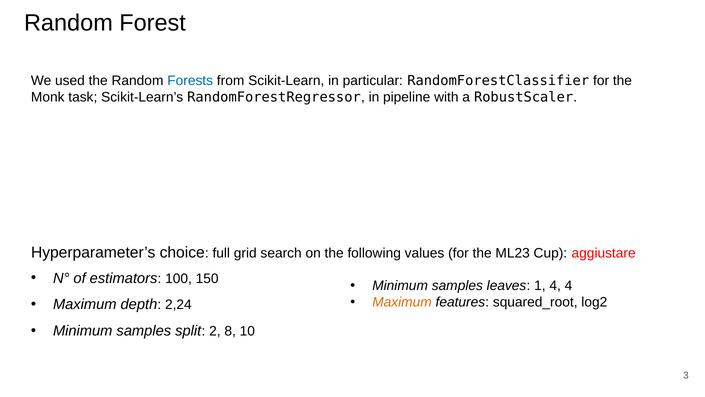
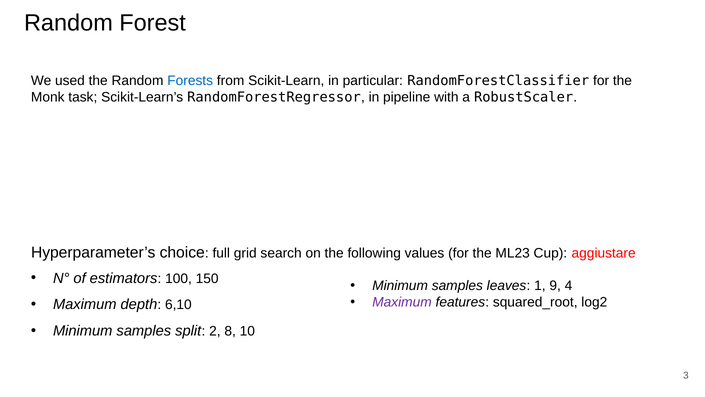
1 4: 4 -> 9 (555, 285)
Maximum colour: orange -> purple (402, 302)
2,24: 2,24 -> 6,10 (178, 305)
